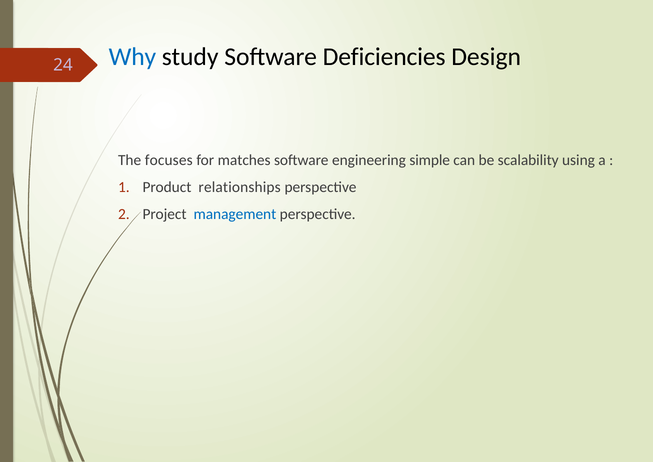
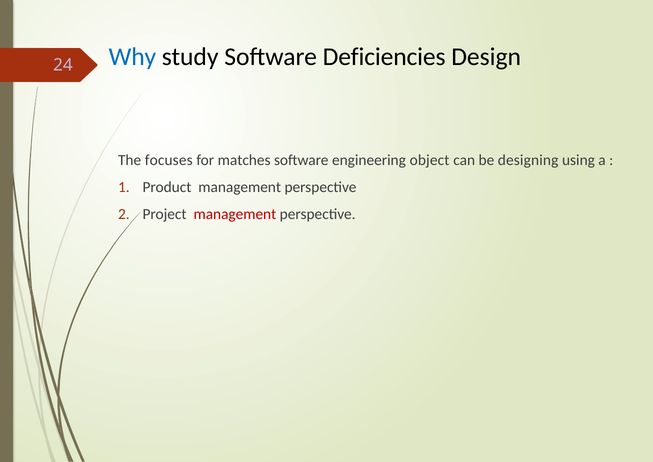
simple: simple -> object (430, 160)
scalability: scalability -> designing (528, 160)
Product relationships: relationships -> management (240, 187)
management colour: blue -> red (235, 214)
